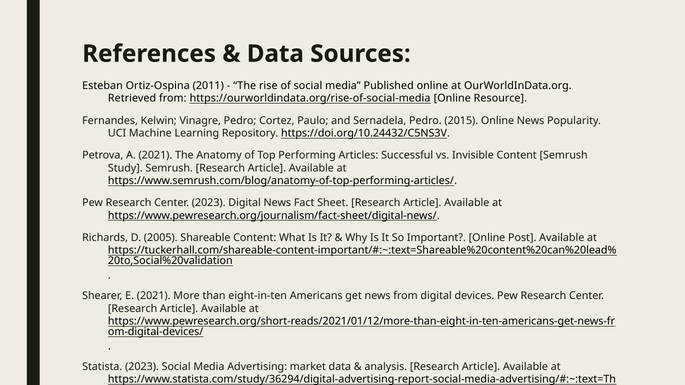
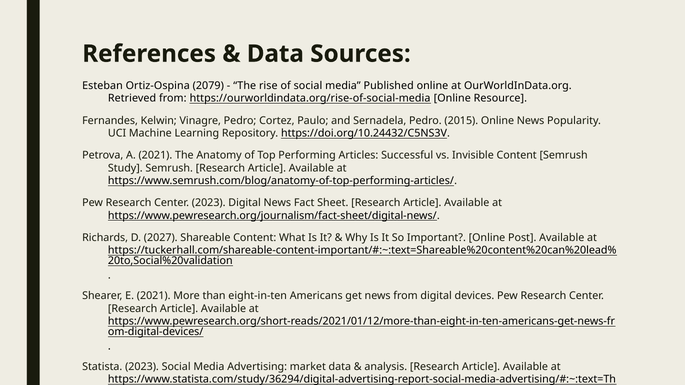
2011: 2011 -> 2079 (208, 86)
2005: 2005 -> 2027 (161, 238)
